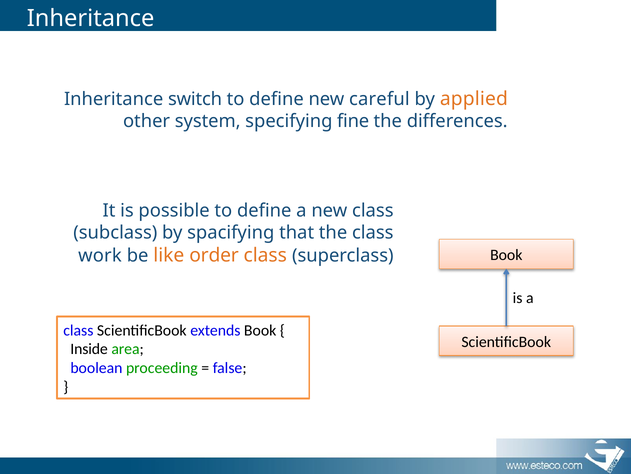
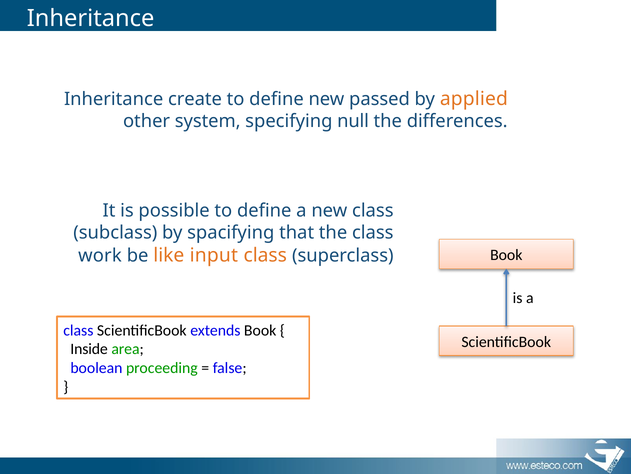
switch: switch -> create (195, 99)
careful: careful -> passed (379, 99)
fine: fine -> null (353, 121)
order: order -> input (214, 255)
